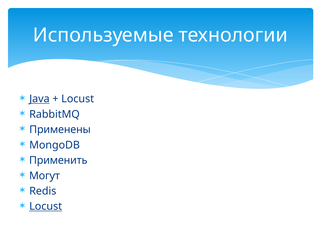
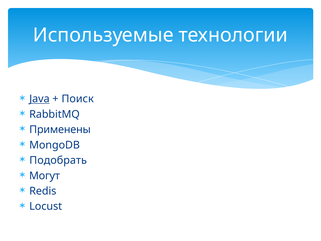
Locust: Locust -> Поиск (78, 99)
Применить: Применить -> Подобрать (58, 160)
Locust underline: present -> none (46, 206)
